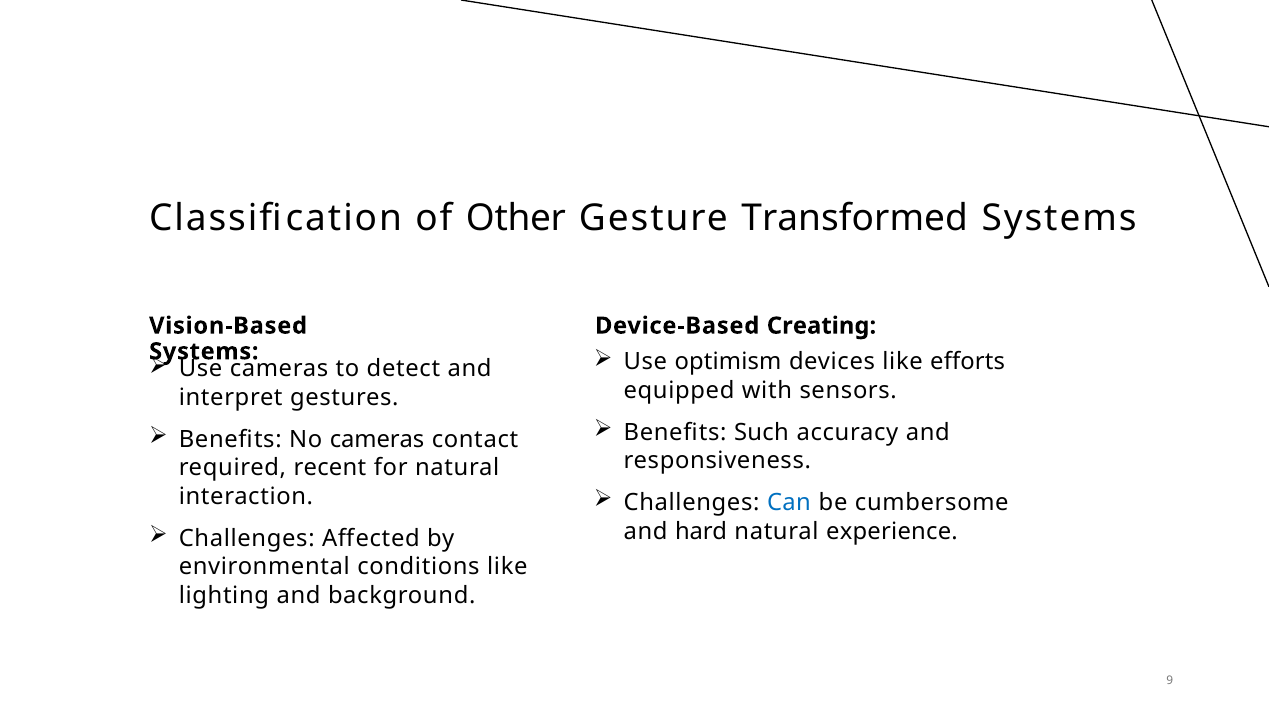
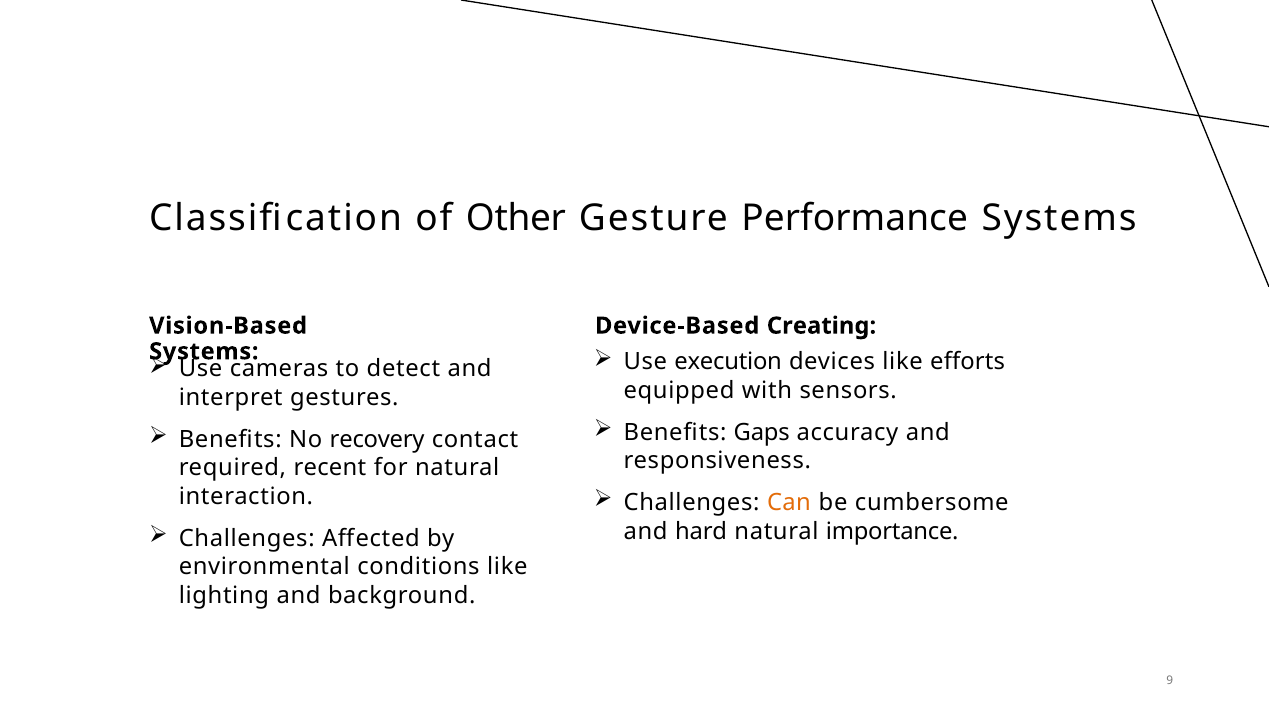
Transformed: Transformed -> Performance (855, 219)
optimism: optimism -> execution (728, 362)
Such: Such -> Gaps (762, 432)
No cameras: cameras -> recovery (377, 439)
Can colour: blue -> orange (789, 503)
experience: experience -> importance (892, 531)
